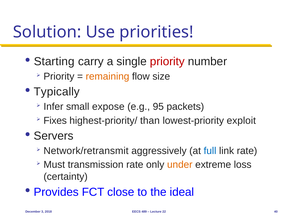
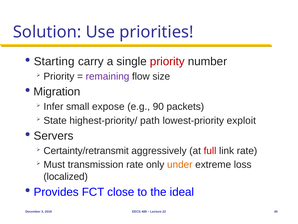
remaining colour: orange -> purple (108, 76)
Typically: Typically -> Migration (57, 92)
95: 95 -> 90 (158, 106)
Fixes: Fixes -> State (55, 120)
than: than -> path (150, 120)
Network/retransmit: Network/retransmit -> Certainty/retransmit (86, 150)
full colour: blue -> red (210, 150)
certainty: certainty -> localized (66, 176)
